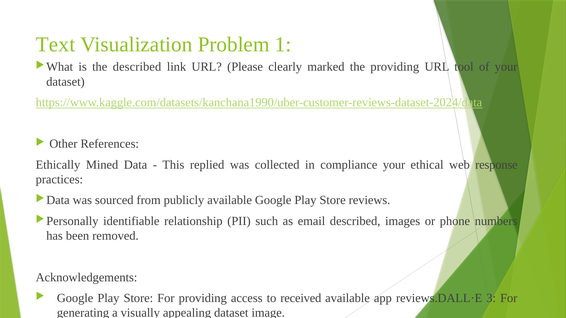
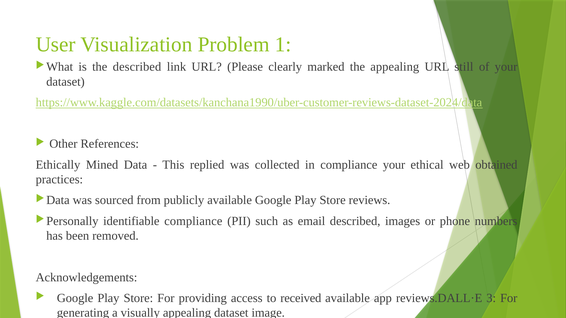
Text: Text -> User (56, 45)
the providing: providing -> appealing (395, 67)
tool: tool -> still (464, 67)
response: response -> obtained (496, 165)
identifiable relationship: relationship -> compliance (193, 221)
